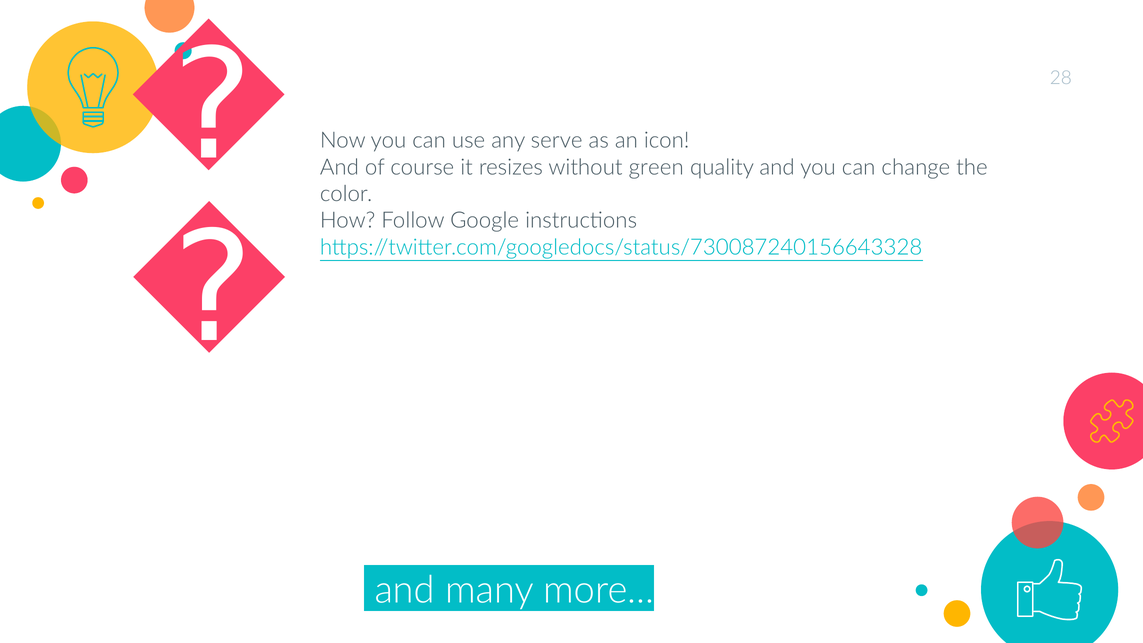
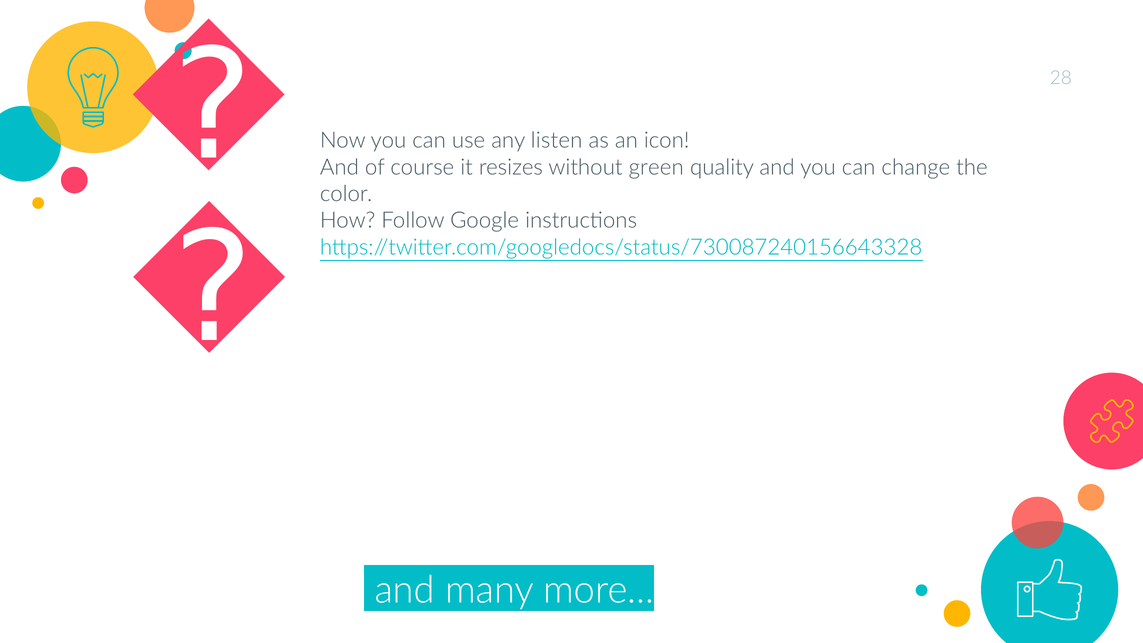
serve: serve -> listen (557, 141)
